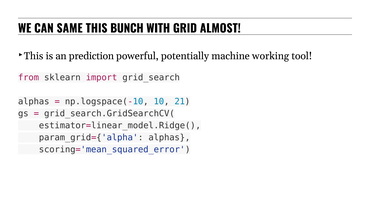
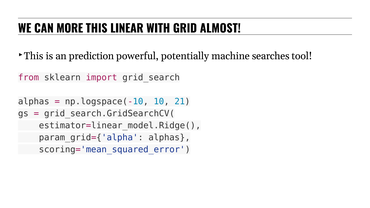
SAME: SAME -> MORE (70, 29)
BUNCH: BUNCH -> LINEAR (127, 29)
working: working -> searches (271, 56)
